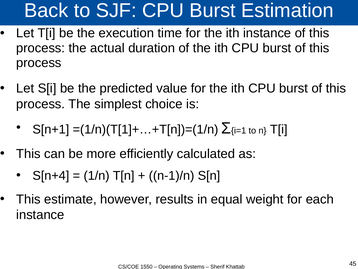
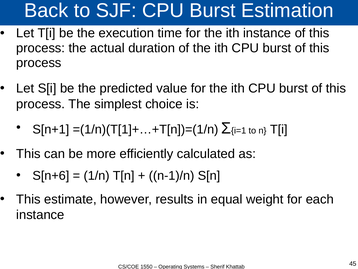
S[n+4: S[n+4 -> S[n+6 (51, 175)
